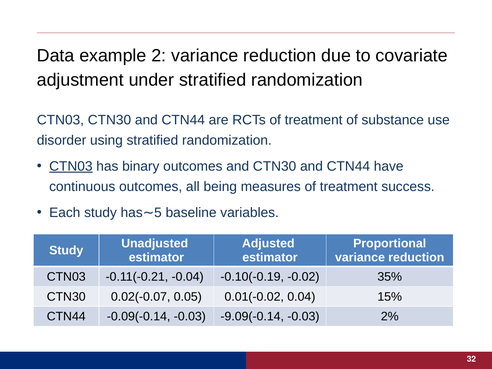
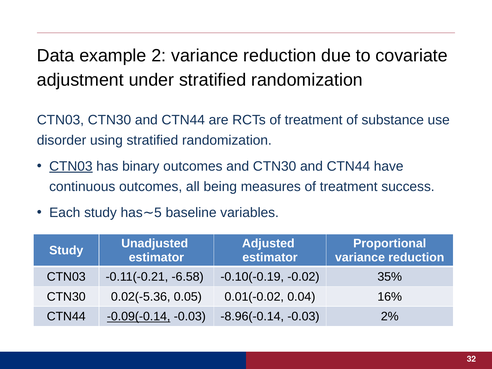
-0.04: -0.04 -> -6.58 (188, 277)
0.02(-0.07: 0.02(-0.07 -> 0.02(-5.36 (141, 297)
15%: 15% -> 16% (390, 297)
-0.09(-0.14 underline: none -> present (139, 317)
-9.09(-0.14: -9.09(-0.14 -> -8.96(-0.14 (252, 317)
